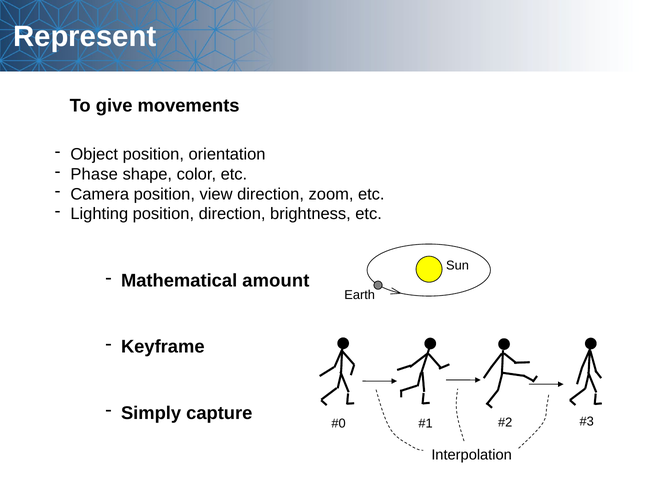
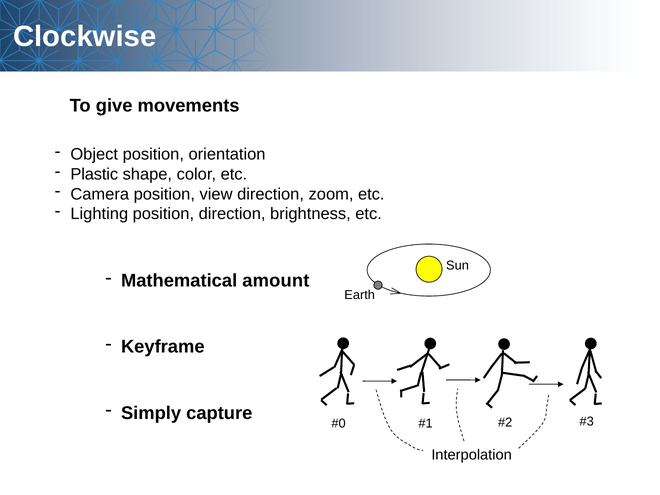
Represent: Represent -> Clockwise (85, 37)
Phase: Phase -> Plastic (94, 174)
